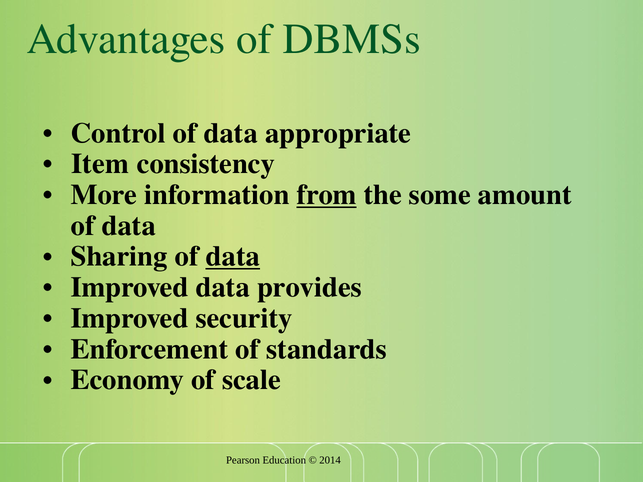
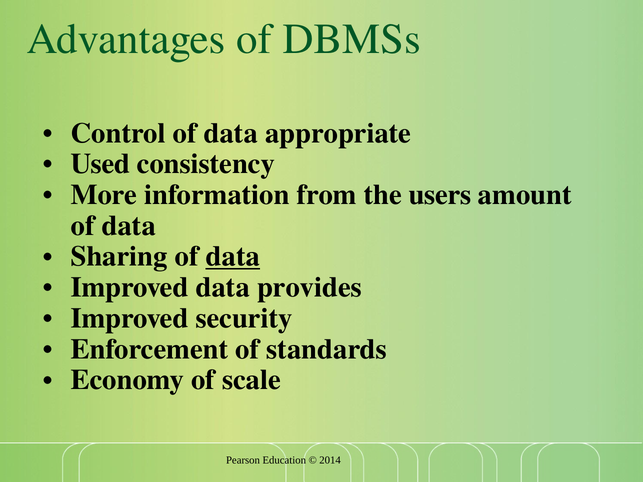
Item: Item -> Used (100, 164)
from underline: present -> none (327, 195)
some: some -> users (440, 195)
